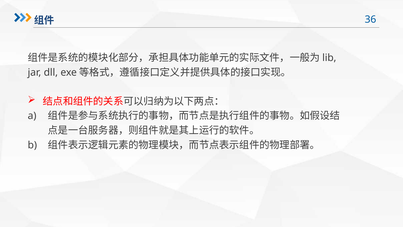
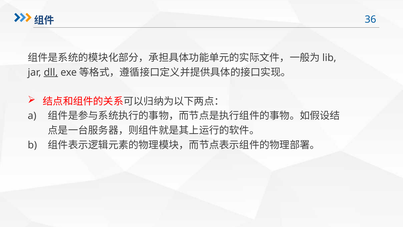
dll underline: none -> present (51, 72)
